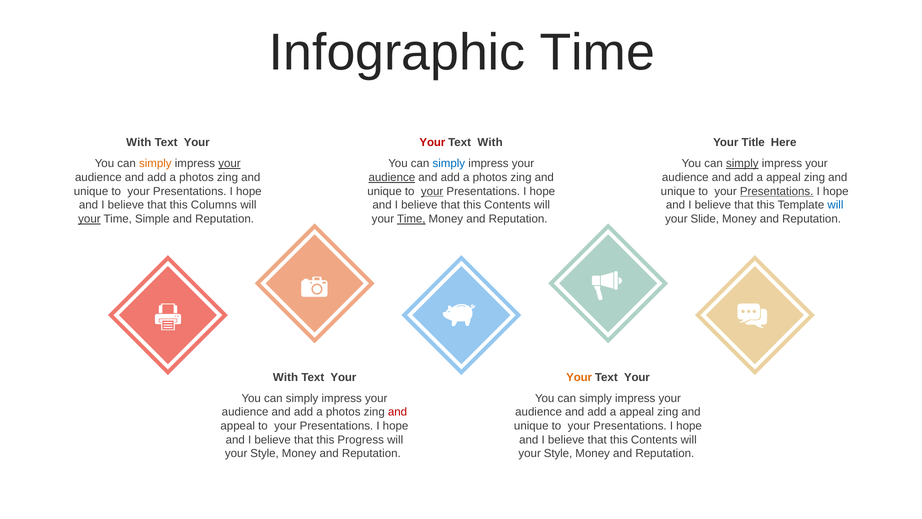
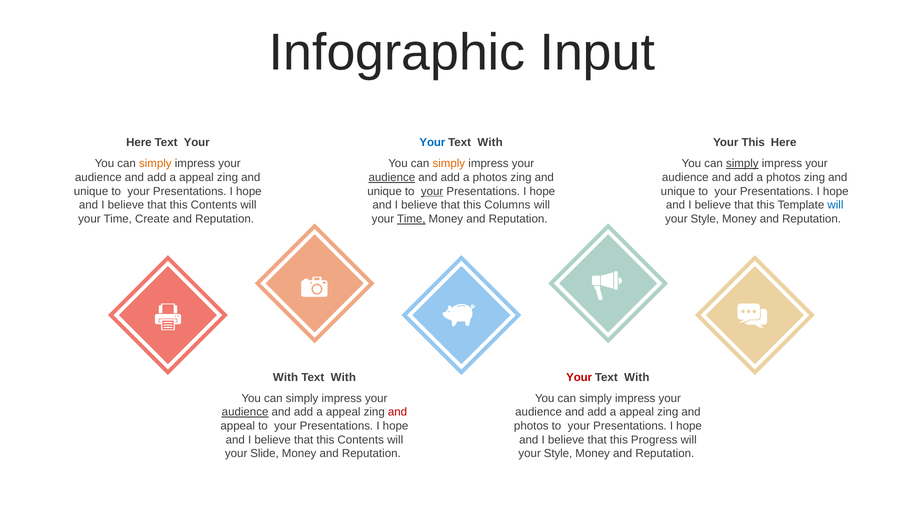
Infographic Time: Time -> Input (597, 53)
With: With -> Here (139, 143)
Your colour: red -> blue (432, 143)
Your Title: Title -> This (753, 143)
your underline: present -> none (229, 163)
simply colour: blue -> orange (449, 163)
photos: photos -> appeal (196, 177)
appeal: appeal -> photos (783, 177)
Presentations underline: present -> none (777, 191)
Columns: Columns -> Contents (214, 205)
Contents: Contents -> Columns (507, 205)
your underline: present -> none (89, 219)
Simple: Simple -> Create (152, 219)
Slide: Slide -> Style (705, 219)
Your: Your -> With (343, 377)
Your colour: orange -> red (579, 377)
Your: Your -> With (637, 377)
audience underline: none -> present (245, 412)
photos: photos -> appeal (343, 412)
unique: unique -> photos (531, 426)
Progress: Progress -> Contents (361, 439)
Contents: Contents -> Progress (654, 439)
Style: Style -> Slide (265, 453)
